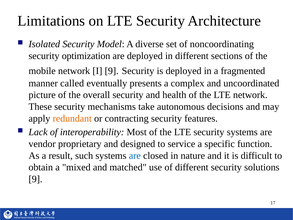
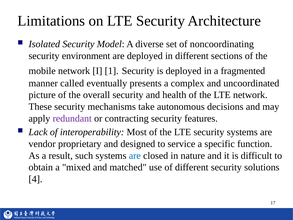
optimization: optimization -> environment (86, 56)
I 9: 9 -> 1 (112, 71)
redundant colour: orange -> purple (72, 118)
9: 9 -> 4 (35, 179)
